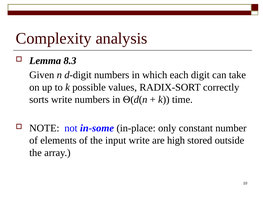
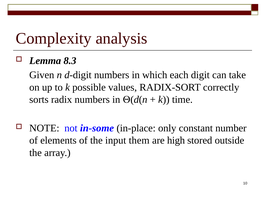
sorts write: write -> radix (62, 100)
input write: write -> them (139, 141)
